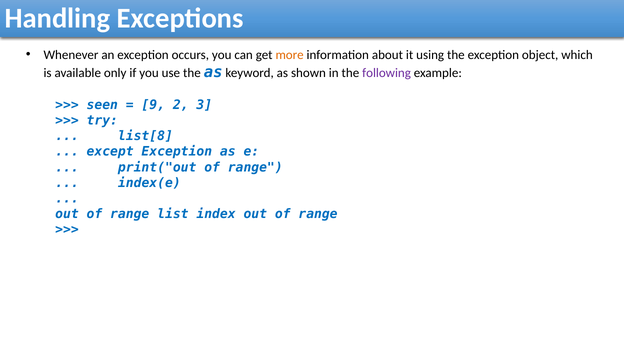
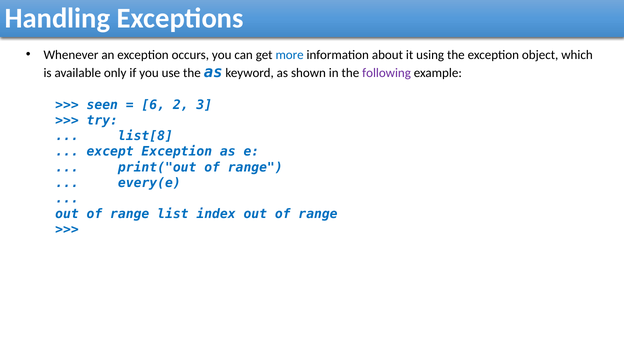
more colour: orange -> blue (290, 55)
9: 9 -> 6 (153, 105)
index(e: index(e -> every(e (149, 183)
